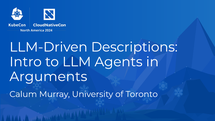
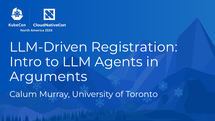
Descriptions: Descriptions -> Registration (134, 47)
